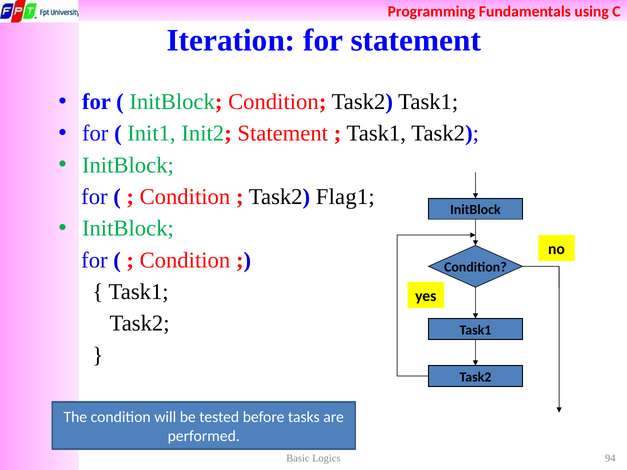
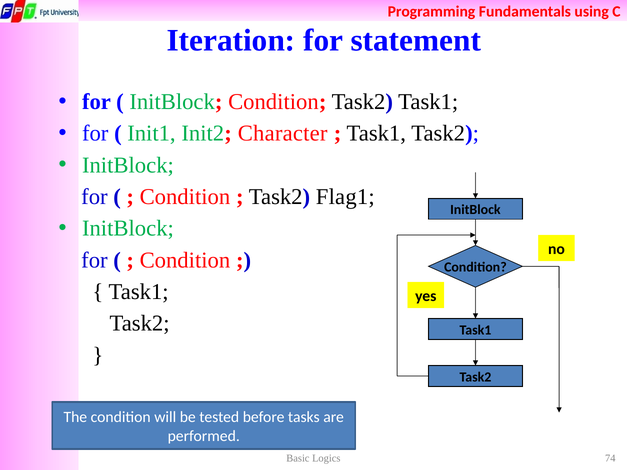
Init2 Statement: Statement -> Character (283, 134)
94: 94 -> 74 (610, 458)
